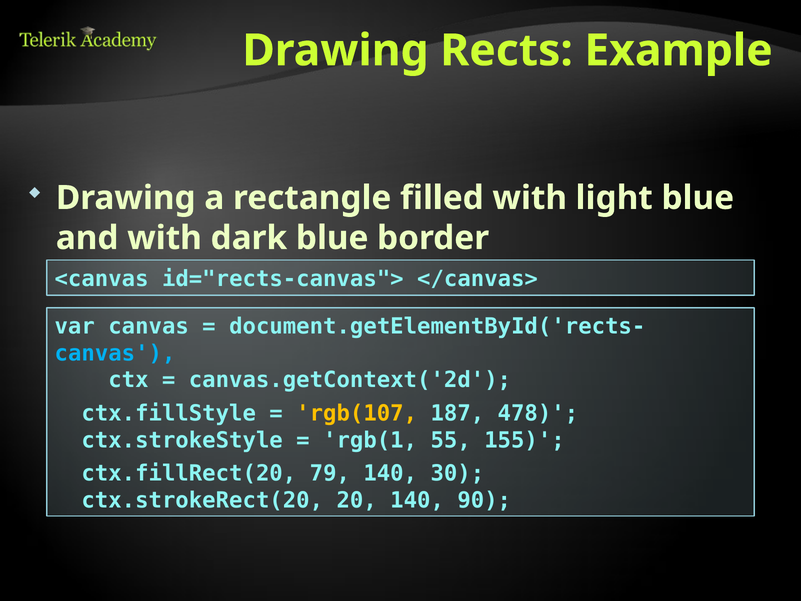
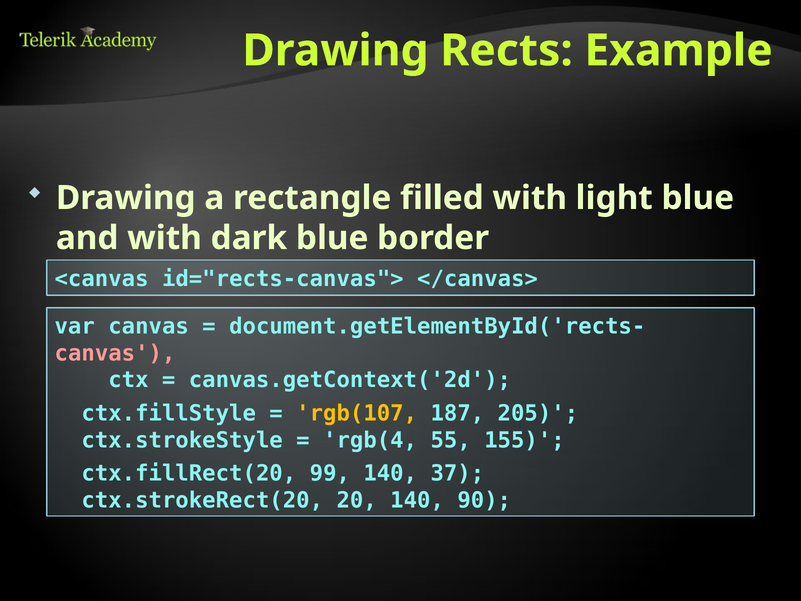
canvas colour: light blue -> pink (115, 353)
478: 478 -> 205 (538, 413)
rgb(1: rgb(1 -> rgb(4 (370, 440)
79: 79 -> 99 (330, 473)
30: 30 -> 37 (457, 473)
